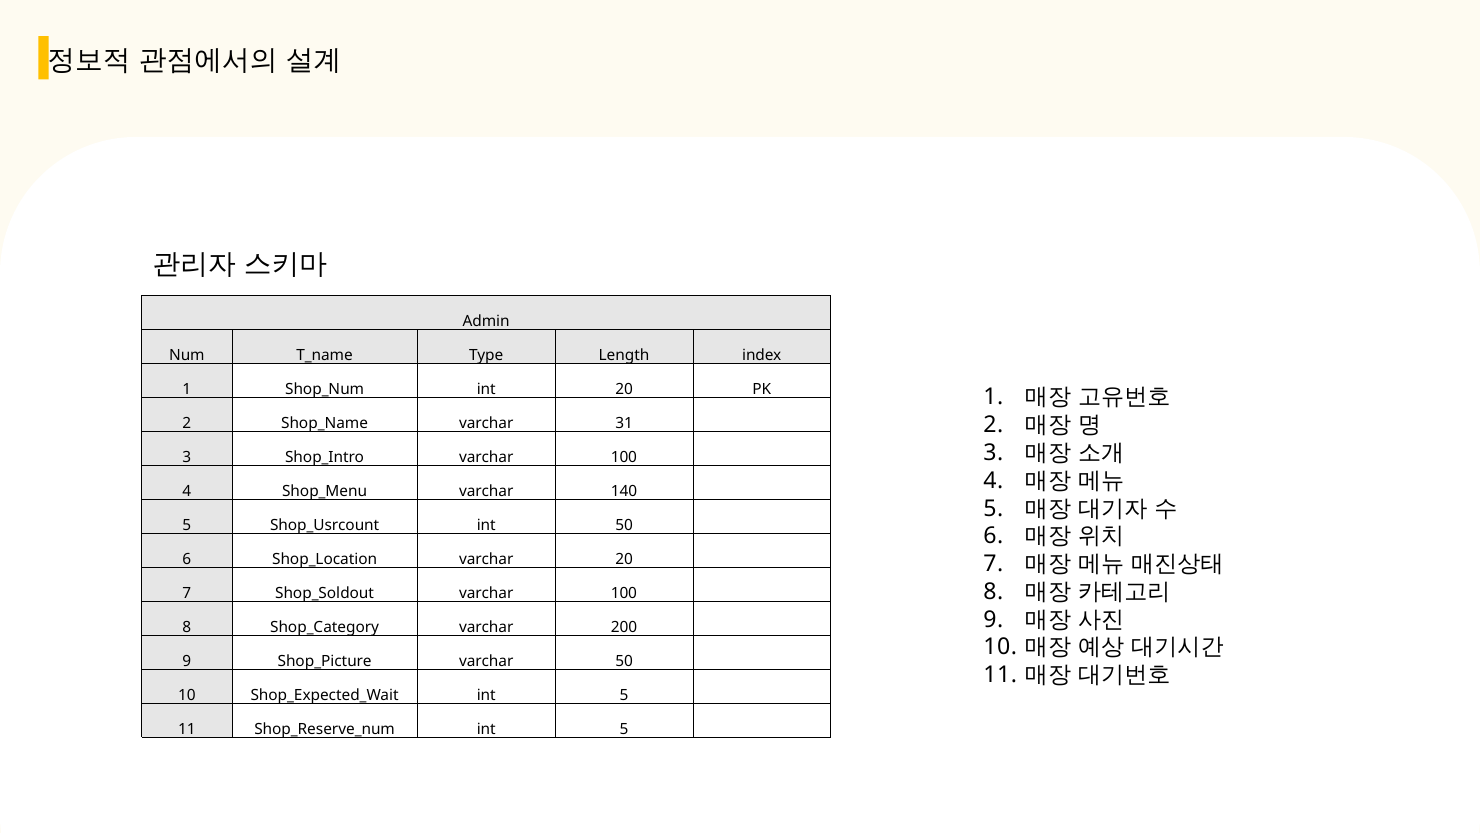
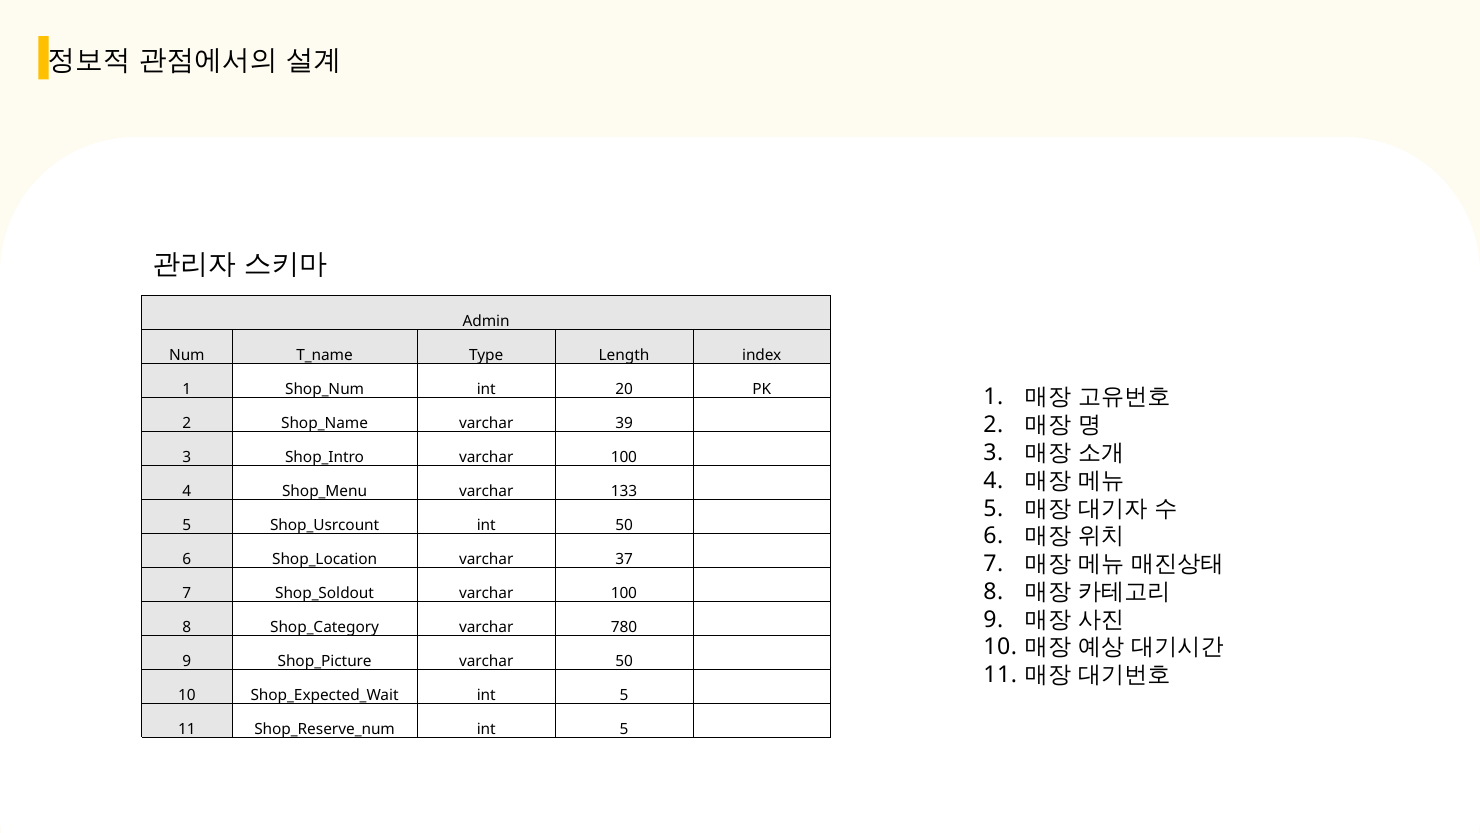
31: 31 -> 39 (624, 423)
140: 140 -> 133 (624, 491)
varchar 20: 20 -> 37 (624, 559)
200: 200 -> 780 (624, 627)
